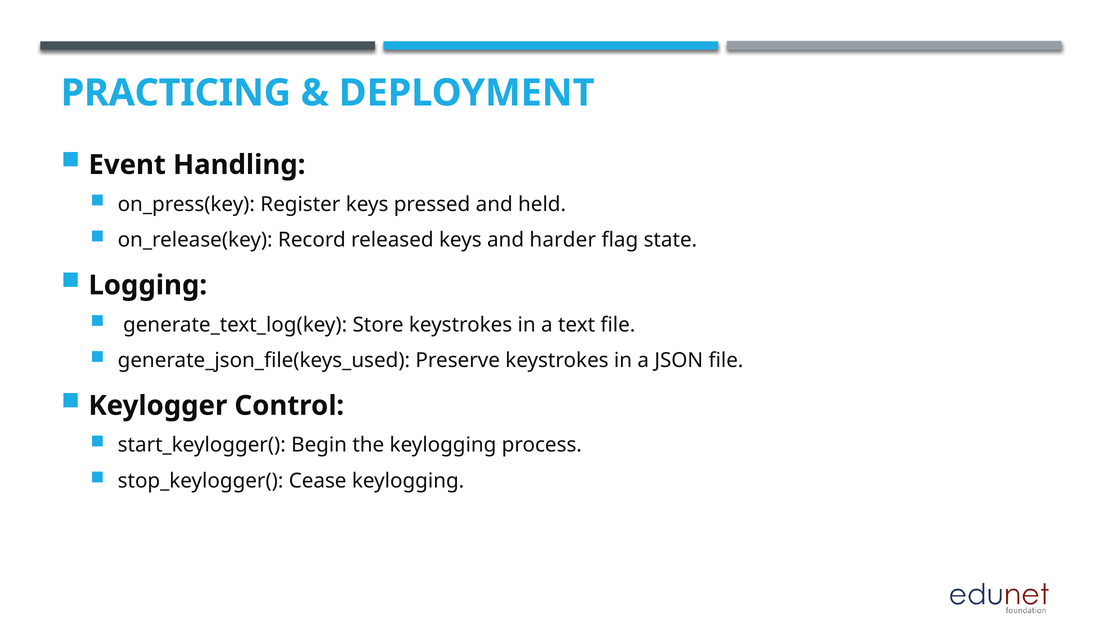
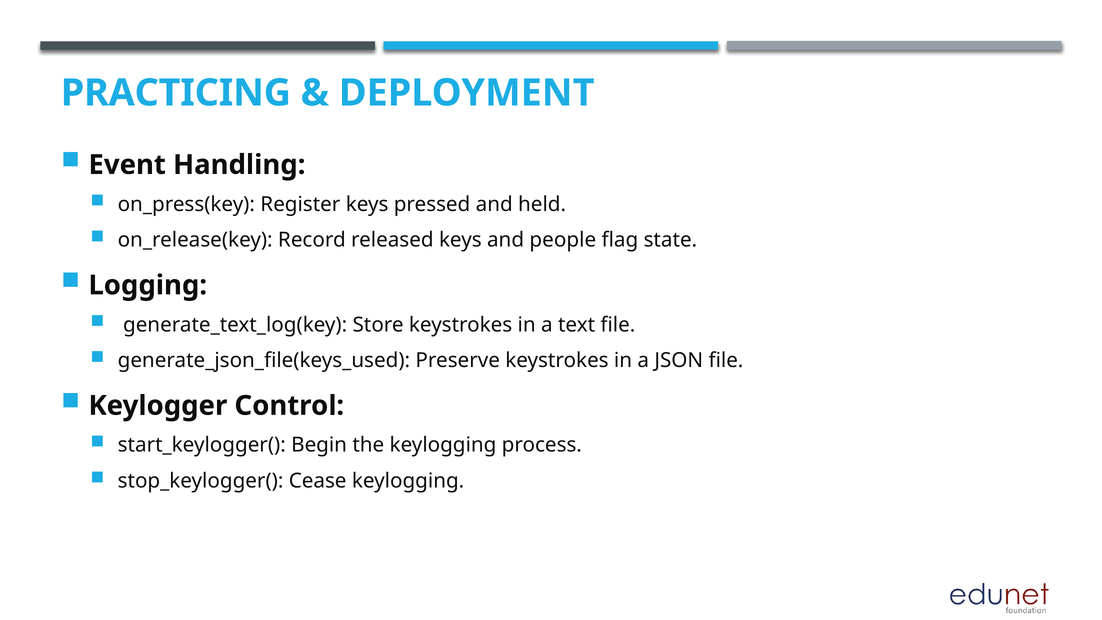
harder: harder -> people (563, 240)
